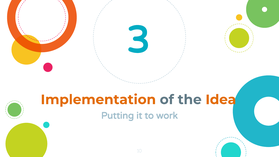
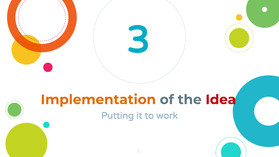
Idea colour: orange -> red (221, 100)
